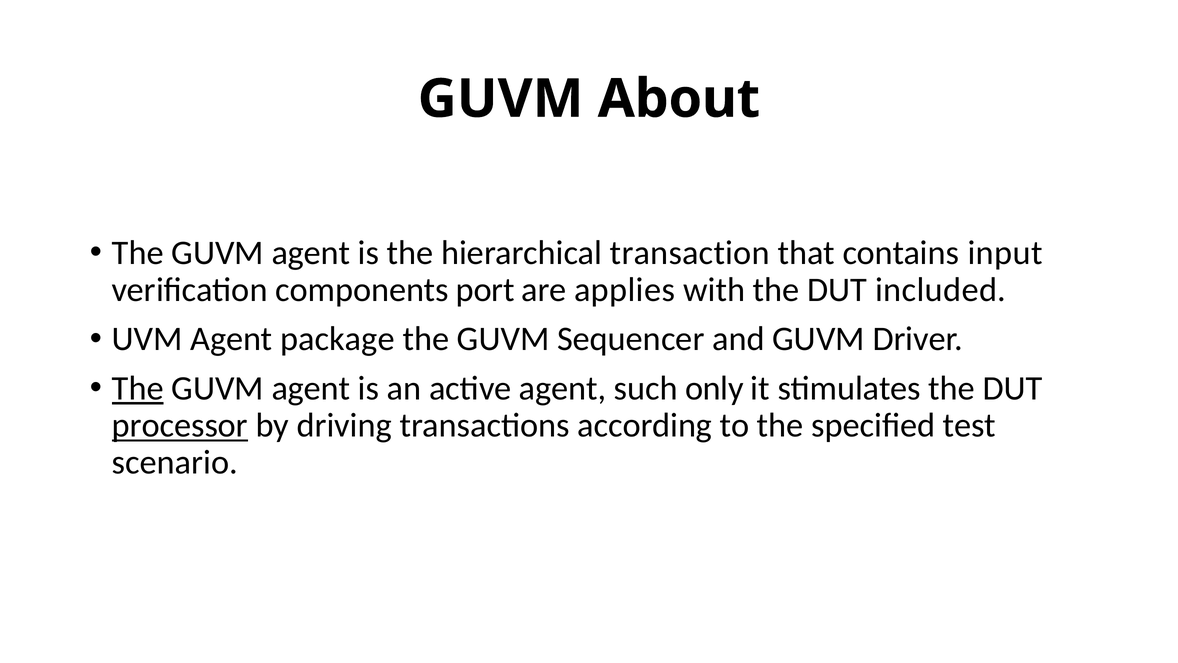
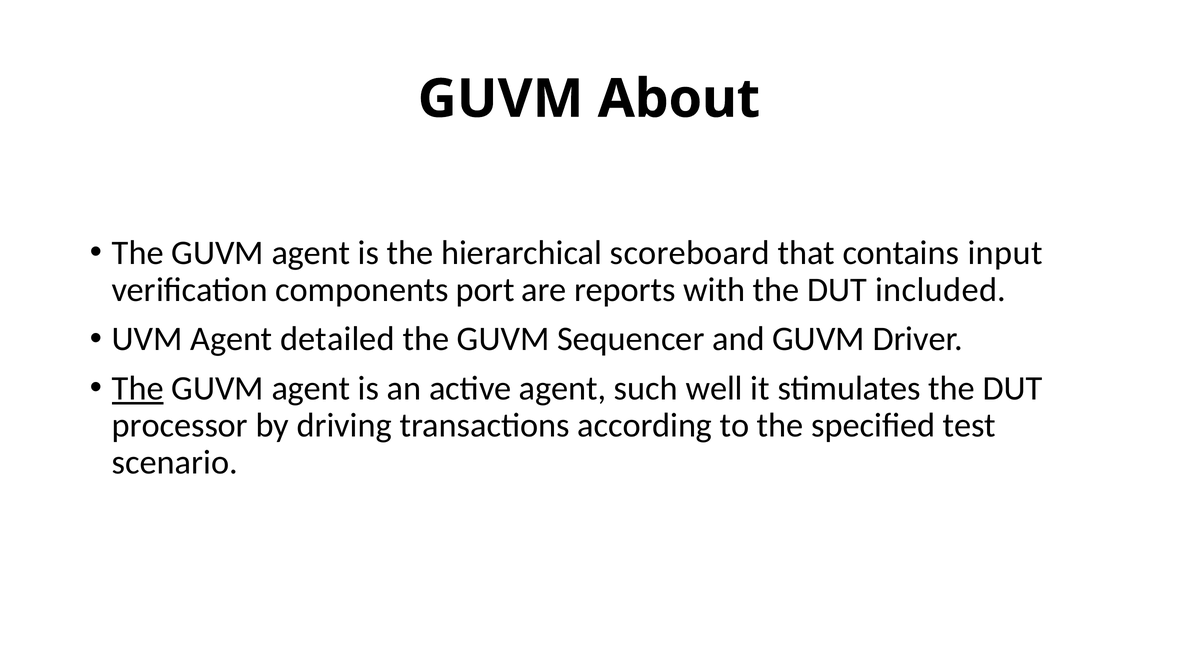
transaction: transaction -> scoreboard (690, 253)
applies: applies -> reports (625, 290)
package: package -> detailed (337, 339)
only: only -> well (714, 388)
processor underline: present -> none (180, 425)
